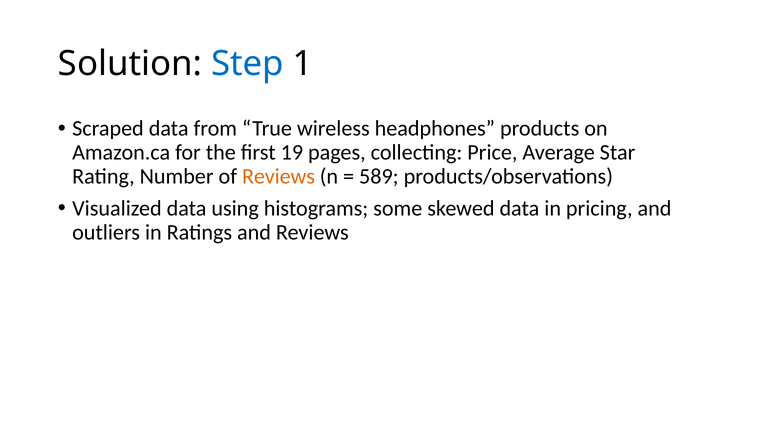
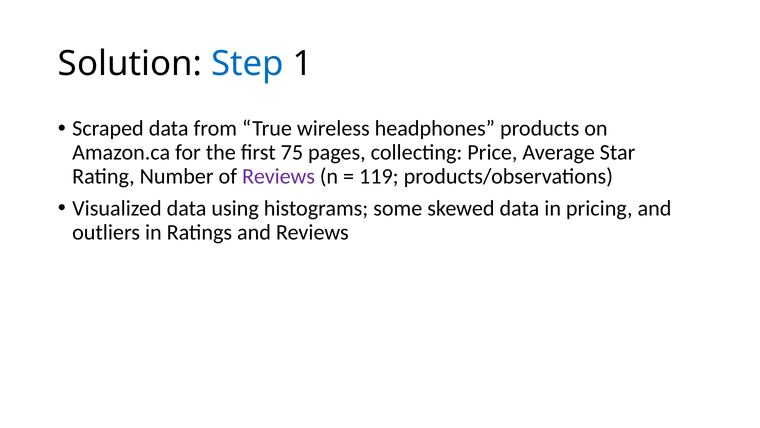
19: 19 -> 75 (292, 152)
Reviews colour: orange -> purple (278, 176)
589: 589 -> 119 (379, 176)
